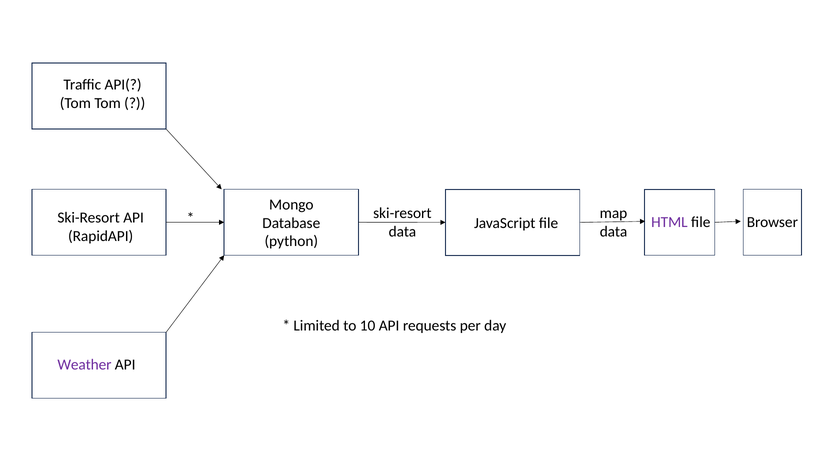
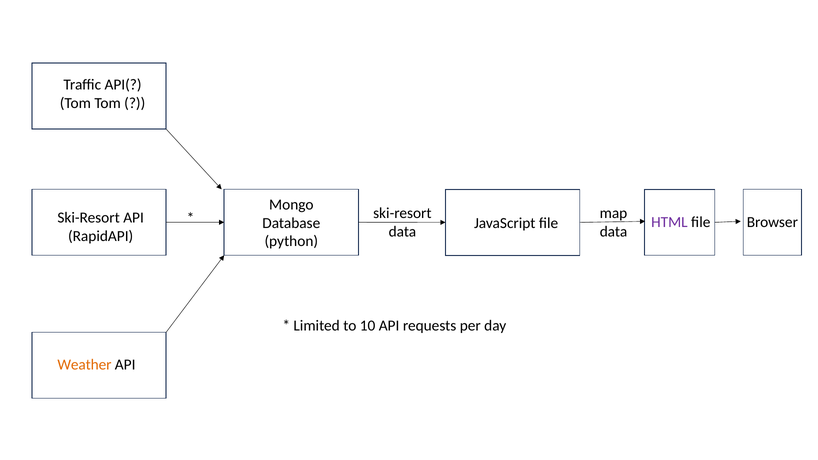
Weather colour: purple -> orange (84, 365)
